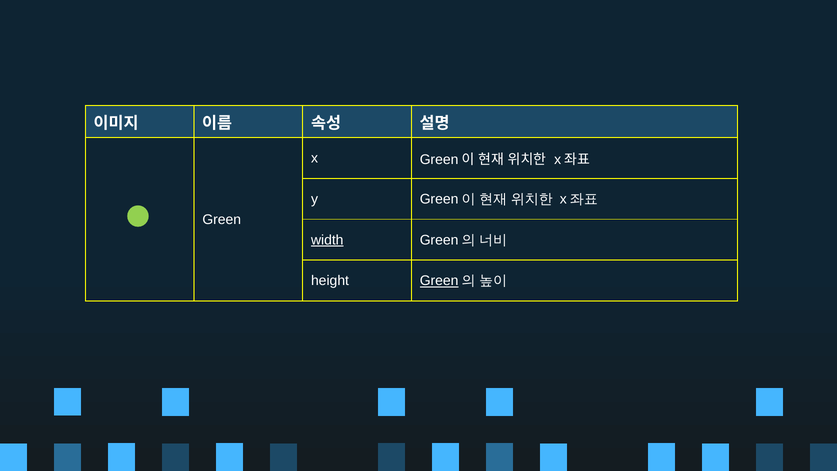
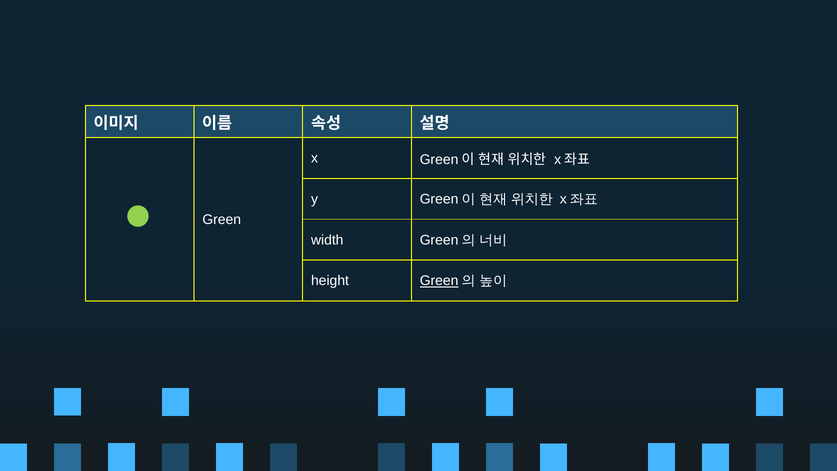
width underline: present -> none (327, 240)
